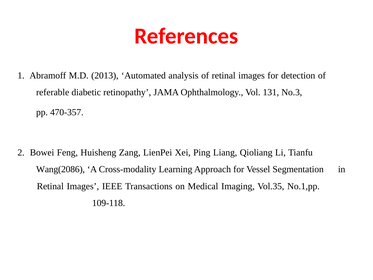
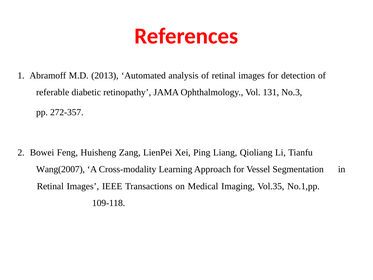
470-357: 470-357 -> 272-357 (67, 112)
Wang(2086: Wang(2086 -> Wang(2007 (61, 169)
